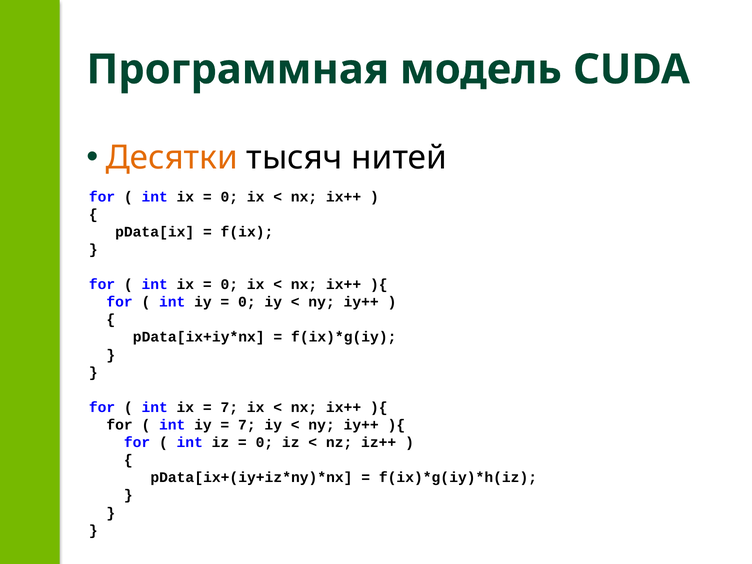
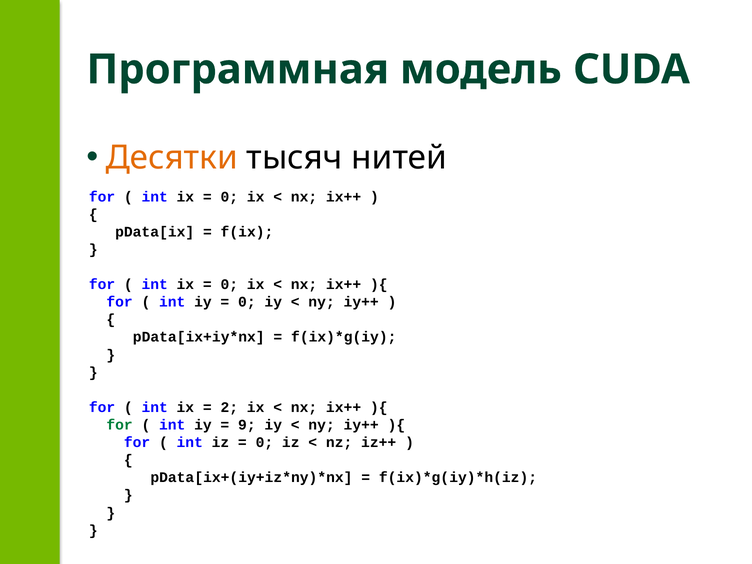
7: 7 -> 2 (229, 407)
for colour: black -> green (120, 425)
7: 7 -> 9 (247, 425)
